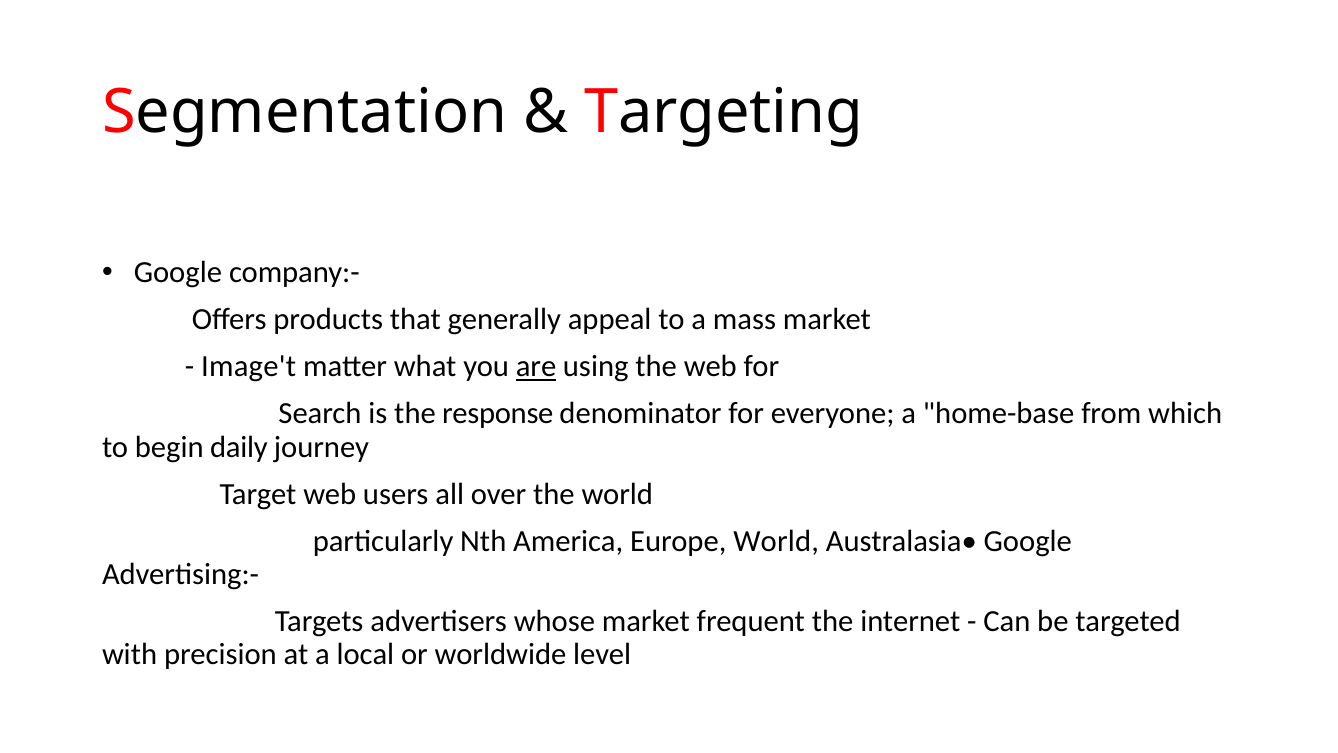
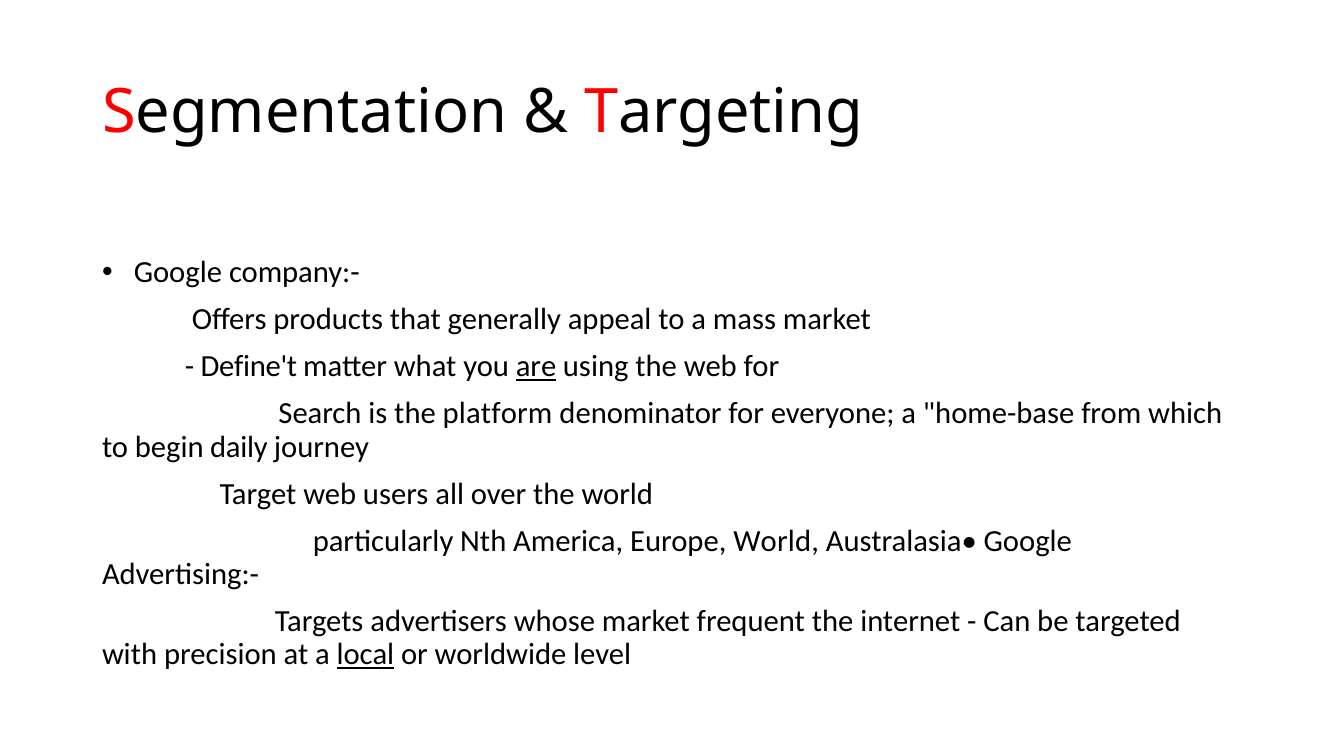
Image't: Image't -> Define't (249, 367)
response: response -> platform (498, 414)
local underline: none -> present (365, 654)
